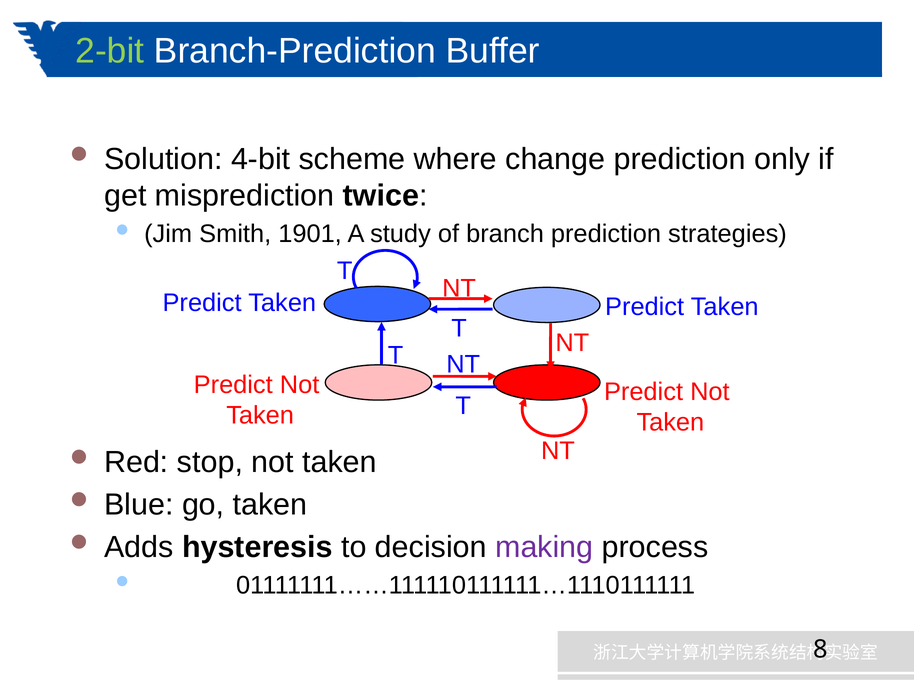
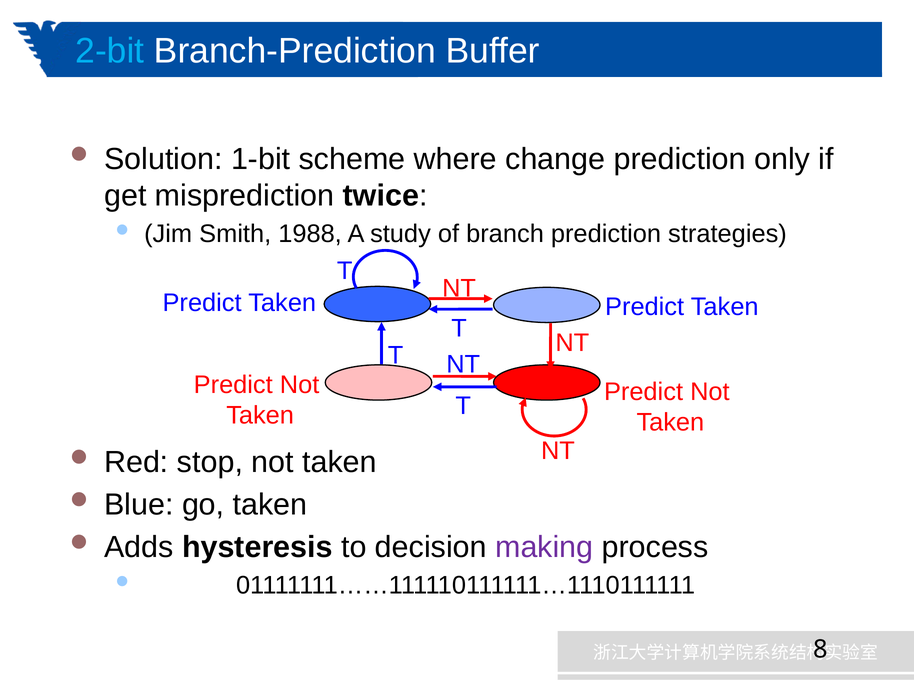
2-bit colour: light green -> light blue (110, 51)
4-bit: 4-bit -> 1-bit (261, 159)
1901: 1901 -> 1988 (310, 234)
